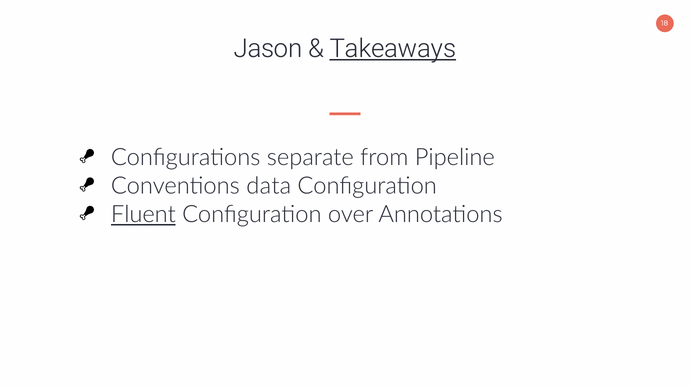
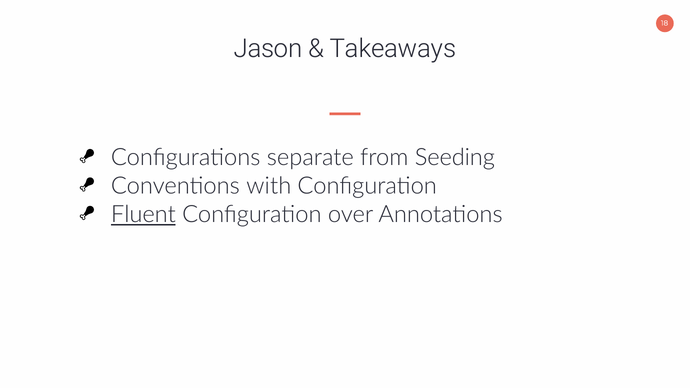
Takeaways underline: present -> none (393, 49)
Pipeline: Pipeline -> Seeding (455, 158)
data: data -> with (269, 186)
